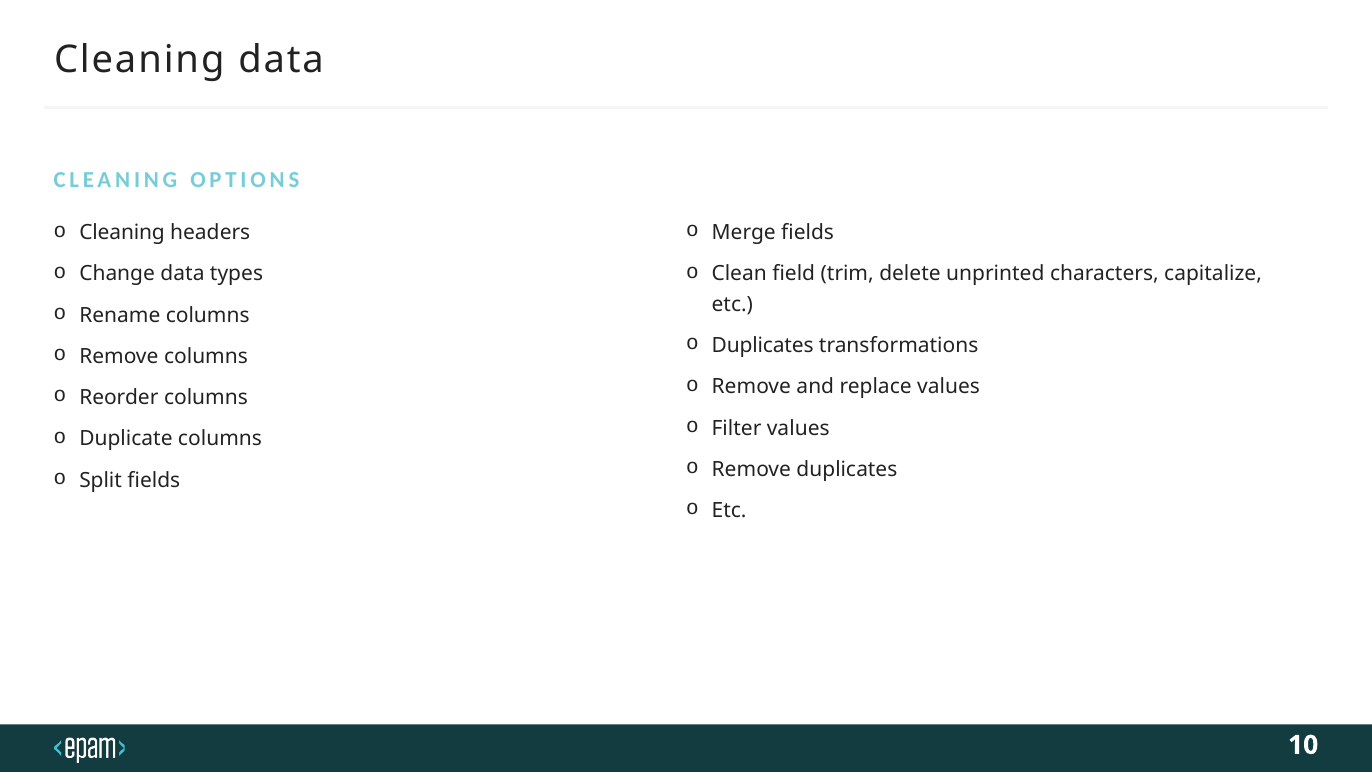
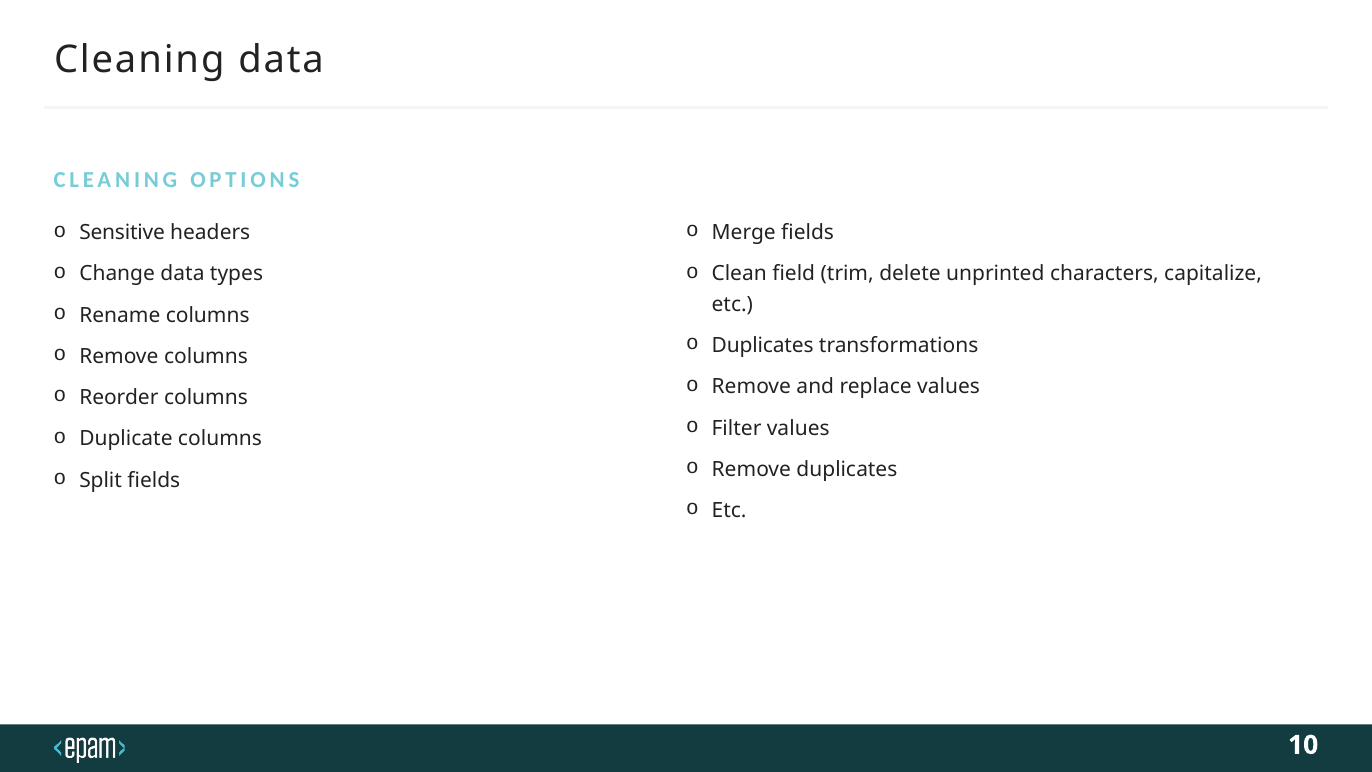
Cleaning: Cleaning -> Sensitive (122, 233)
